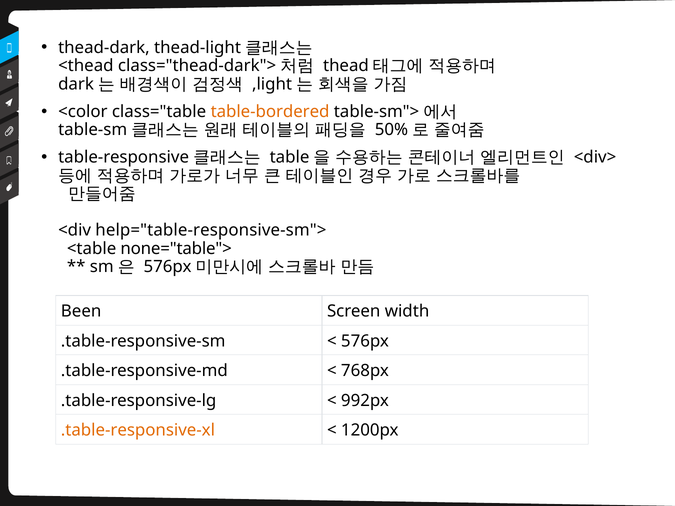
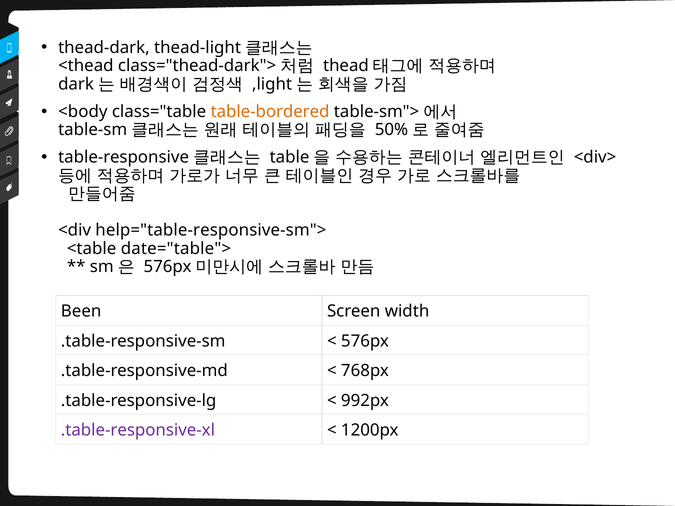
<color: <color -> <body (83, 112)
none="table">: none="table"> -> date="table"> (176, 249)
.table-responsive-xl colour: orange -> purple (138, 430)
